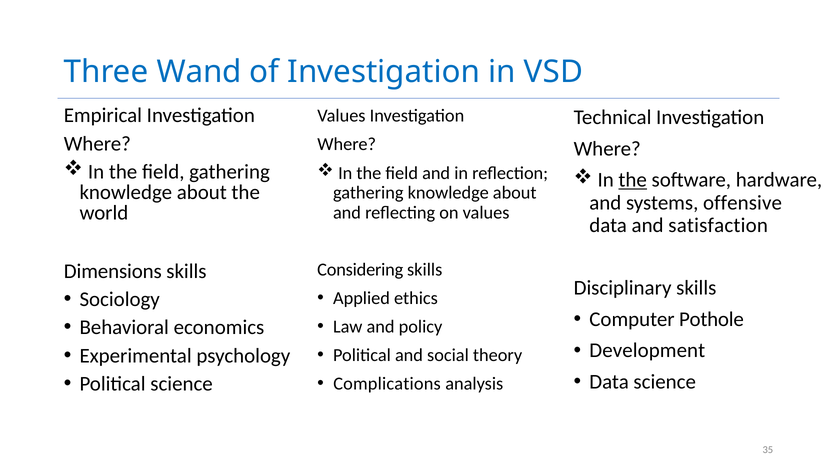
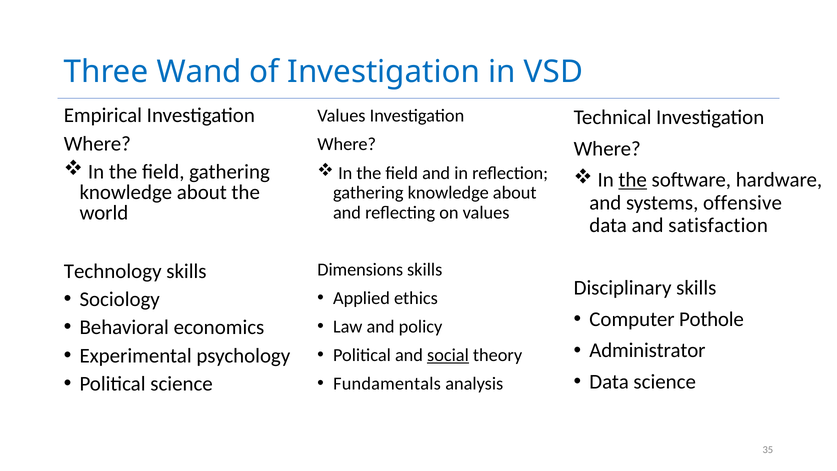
Considering: Considering -> Dimensions (360, 269)
Dimensions: Dimensions -> Technology (113, 271)
Development: Development -> Administrator (647, 350)
social underline: none -> present (448, 355)
Complications: Complications -> Fundamentals (387, 383)
